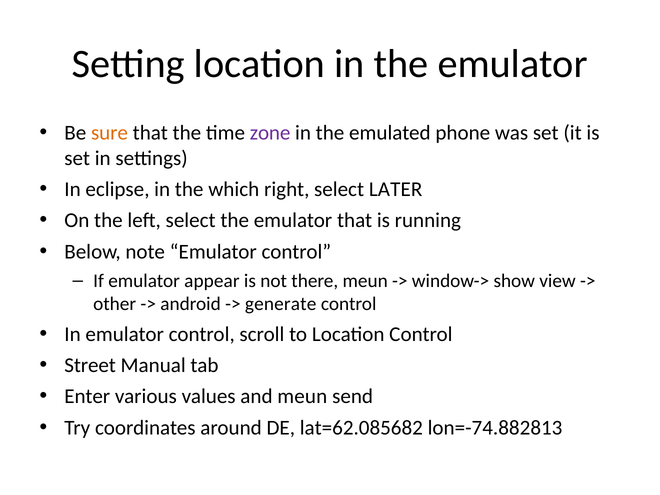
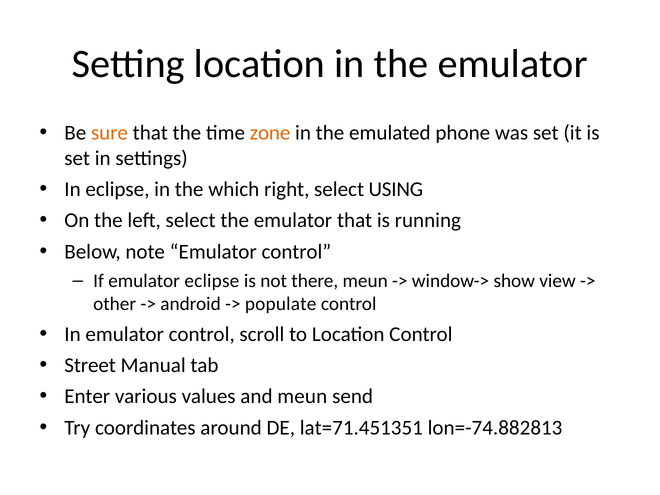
zone colour: purple -> orange (270, 133)
LATER: LATER -> USING (396, 189)
emulator appear: appear -> eclipse (212, 281)
generate: generate -> populate (281, 304)
lat=62.085682: lat=62.085682 -> lat=71.451351 (361, 428)
